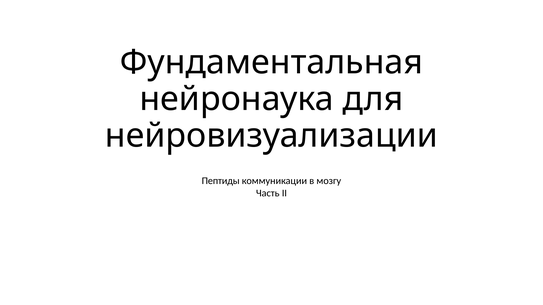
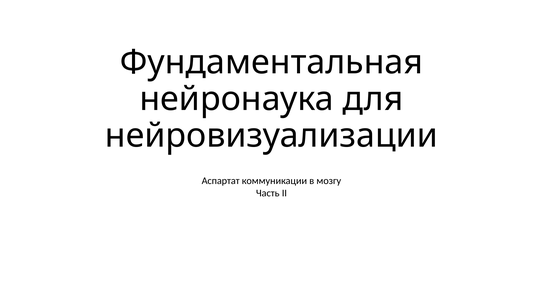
Пептиды: Пептиды -> Аспартат (221, 181)
